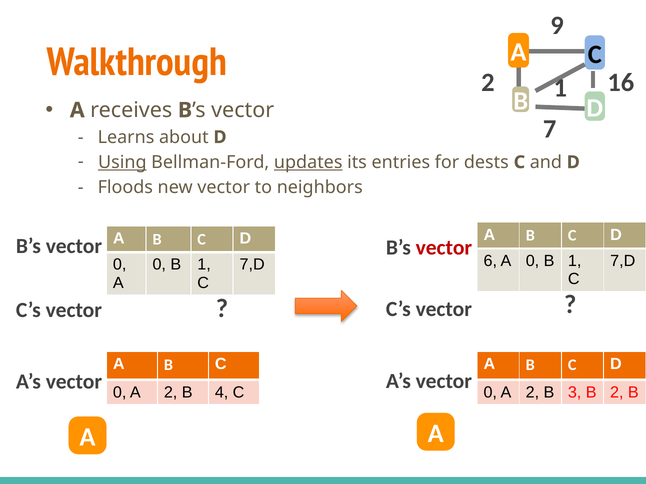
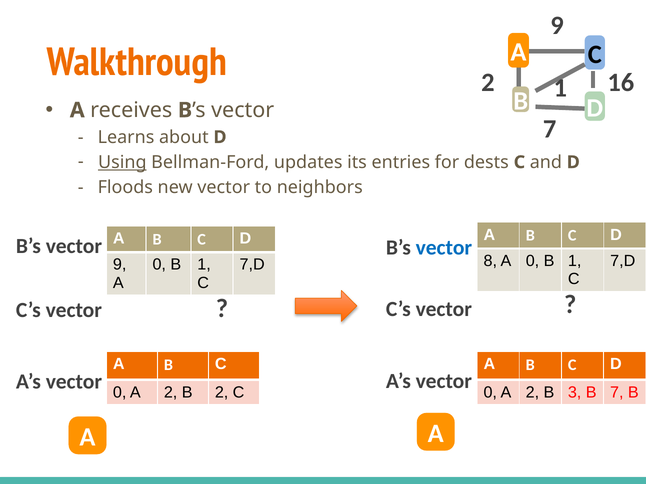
updates underline: present -> none (308, 162)
vector colour: red -> blue (444, 248)
6: 6 -> 8 (490, 261)
0: 0 -> 9 (120, 265)
B 4: 4 -> 2 (222, 393)
B 2: 2 -> 7 (617, 393)
